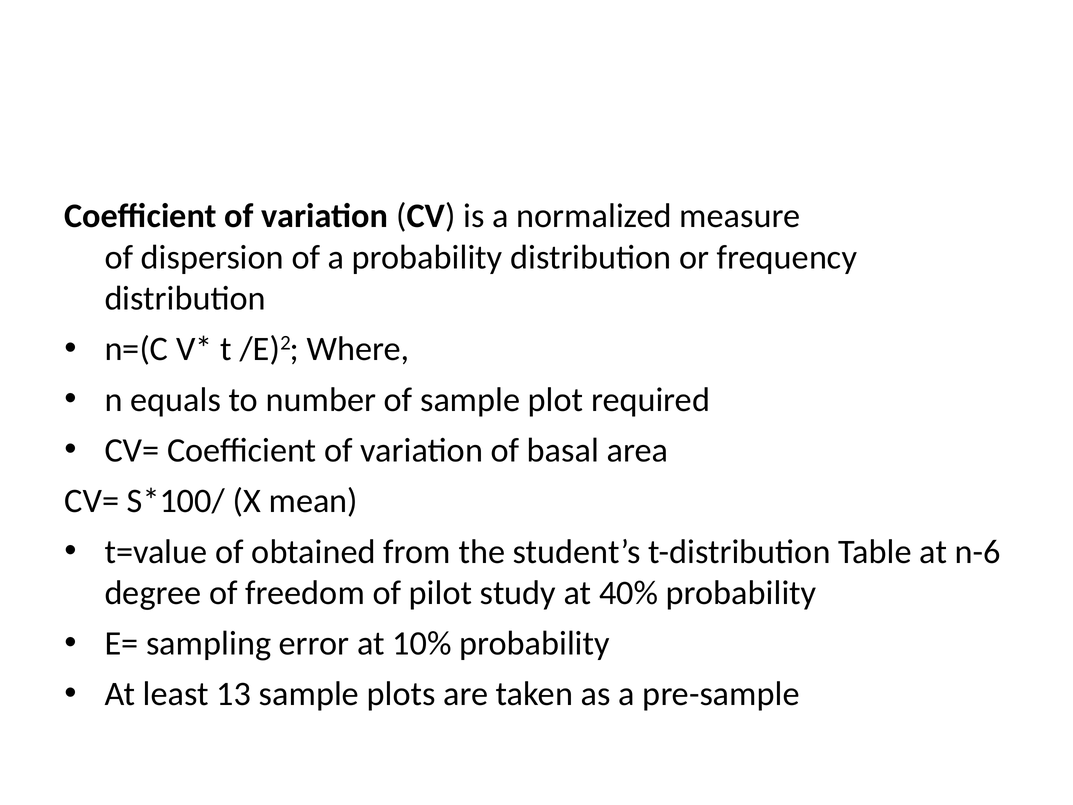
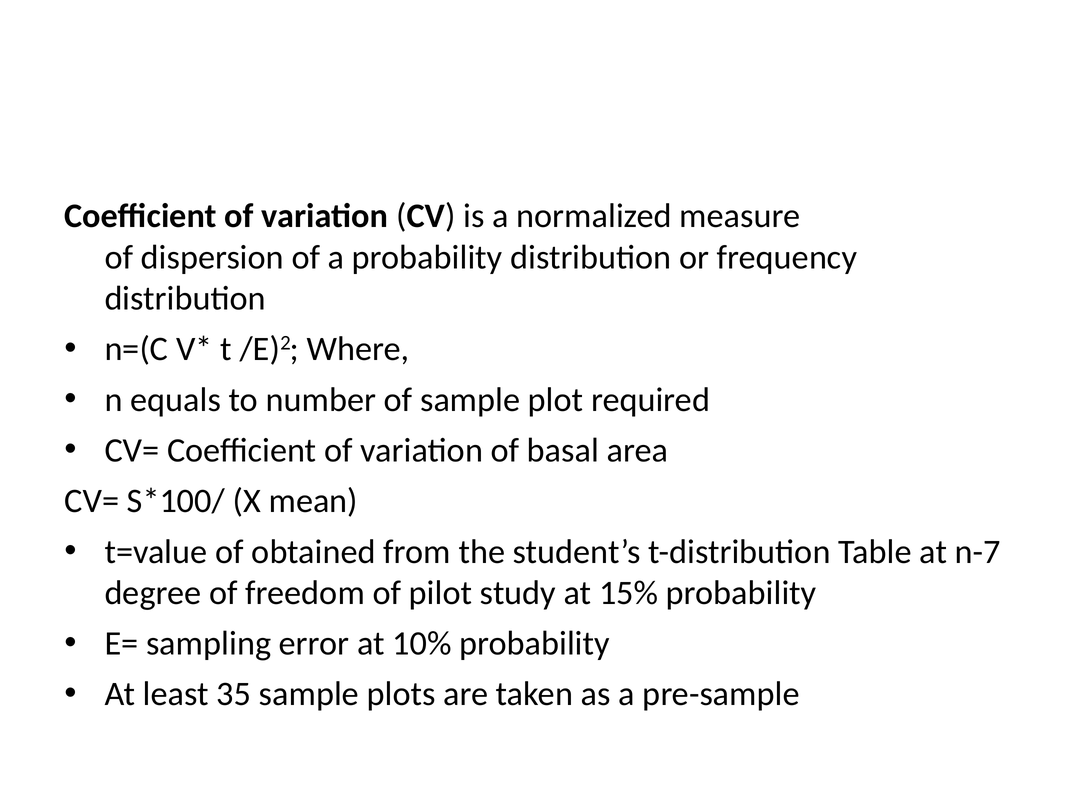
n-6: n-6 -> n-7 (978, 552)
40%: 40% -> 15% (629, 593)
13: 13 -> 35 (234, 694)
